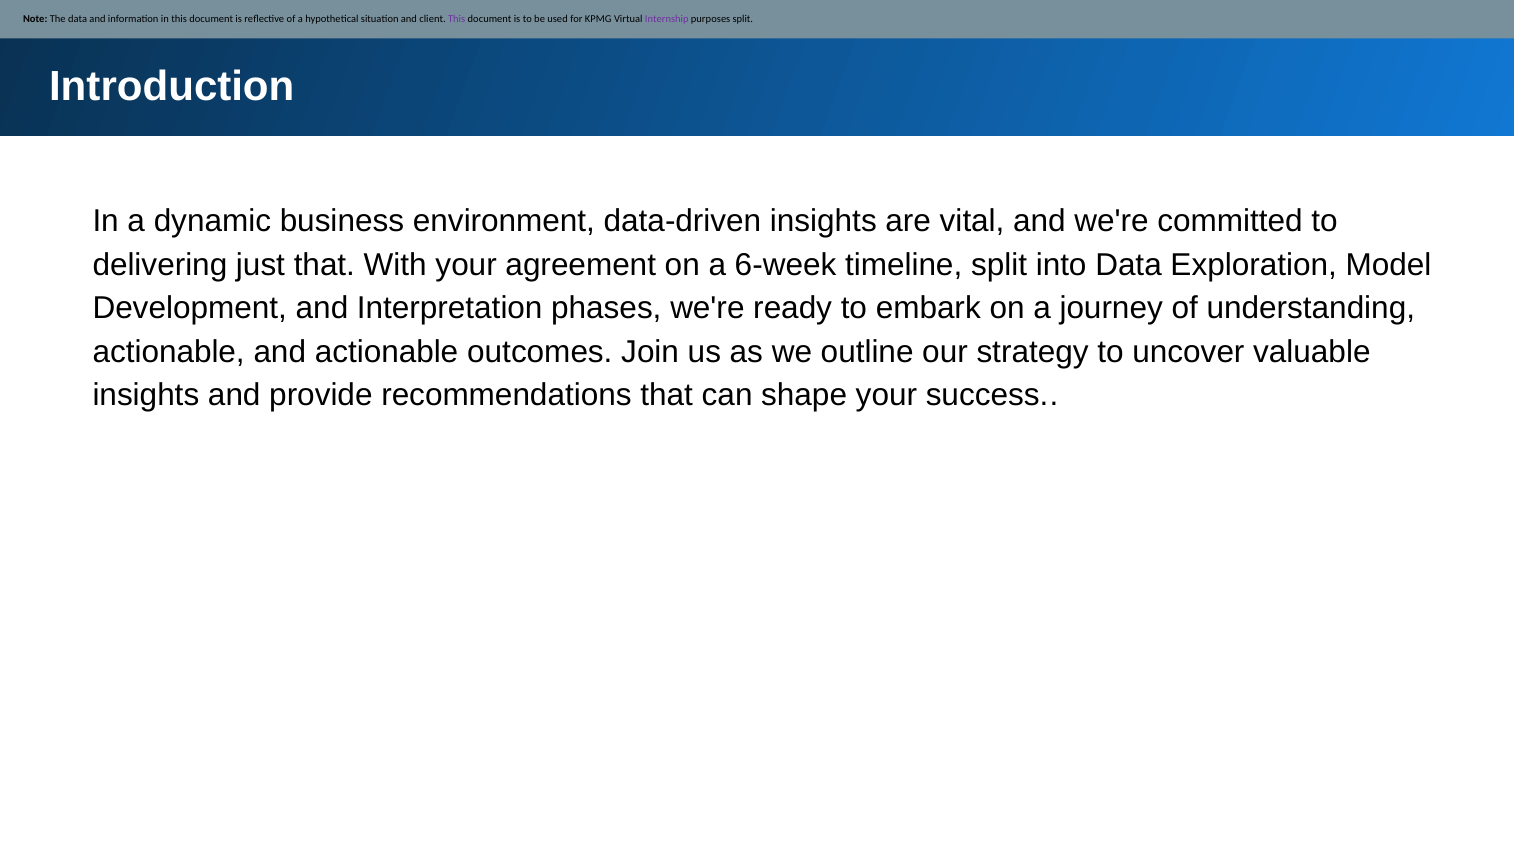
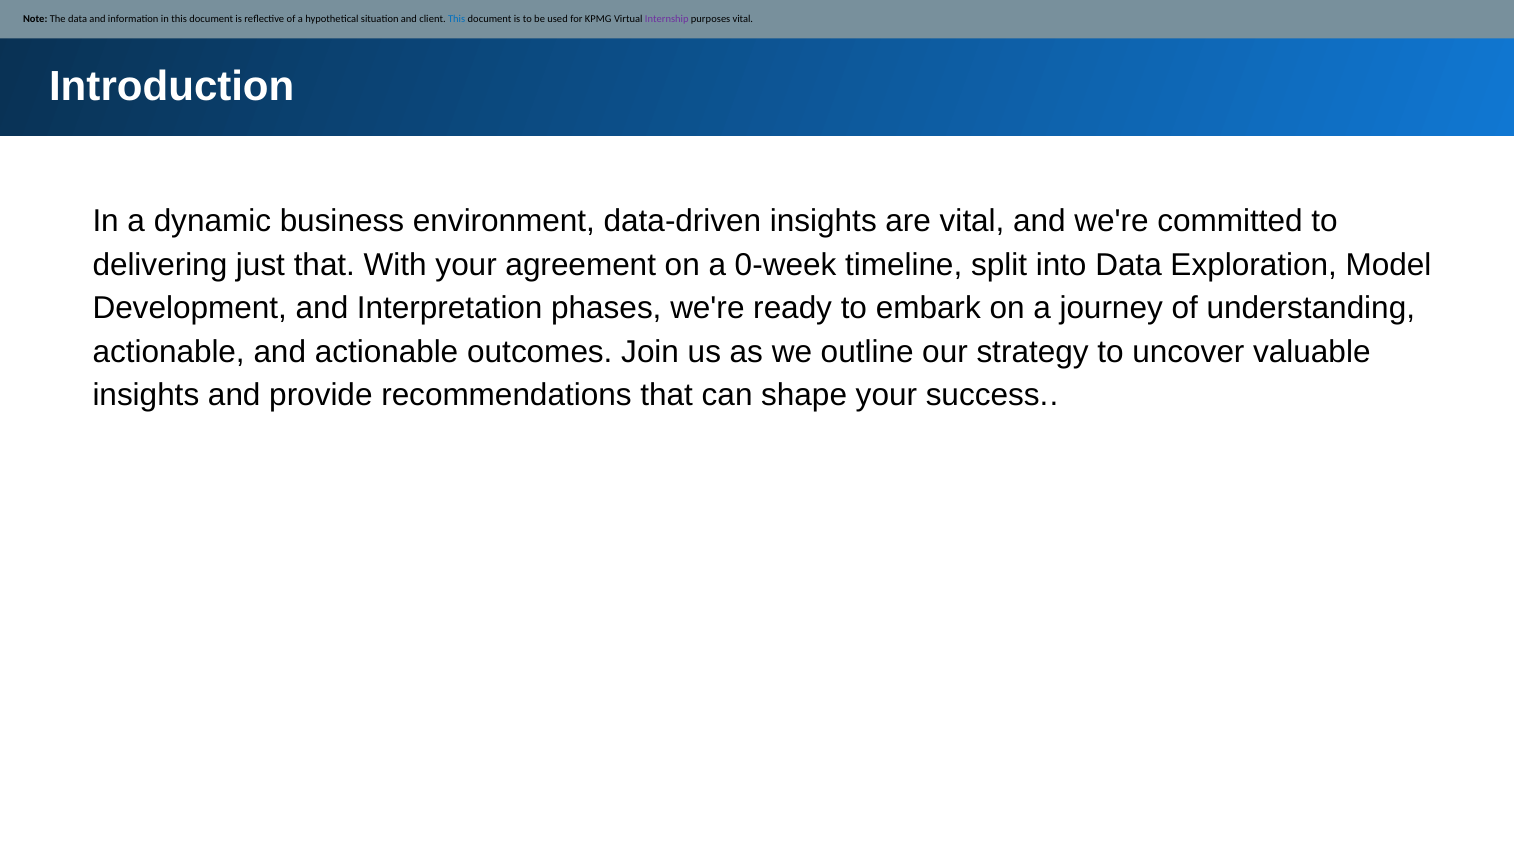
This colour: purple -> blue (457, 19)
purposes split: split -> vital (743, 19)
6-week: 6-week -> 0-week (786, 265)
